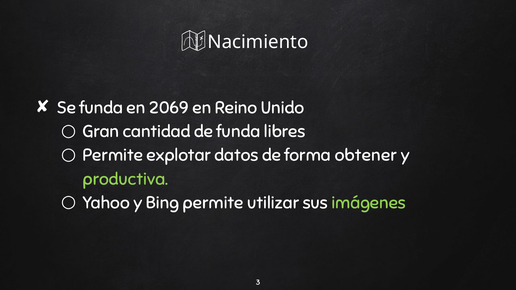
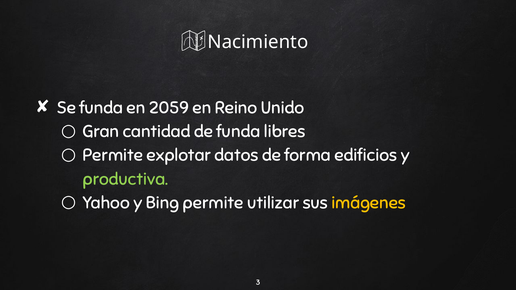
2069: 2069 -> 2059 (169, 108)
obtener: obtener -> edificios (366, 155)
imágenes colour: light green -> yellow (369, 203)
